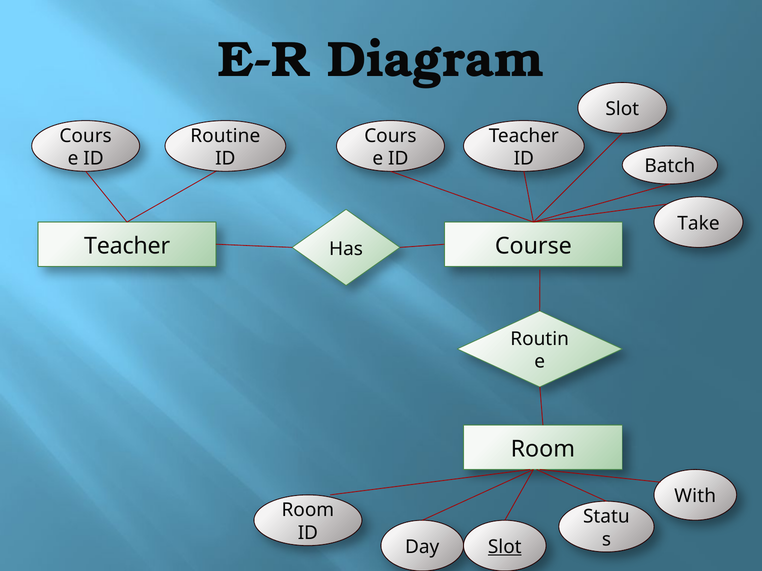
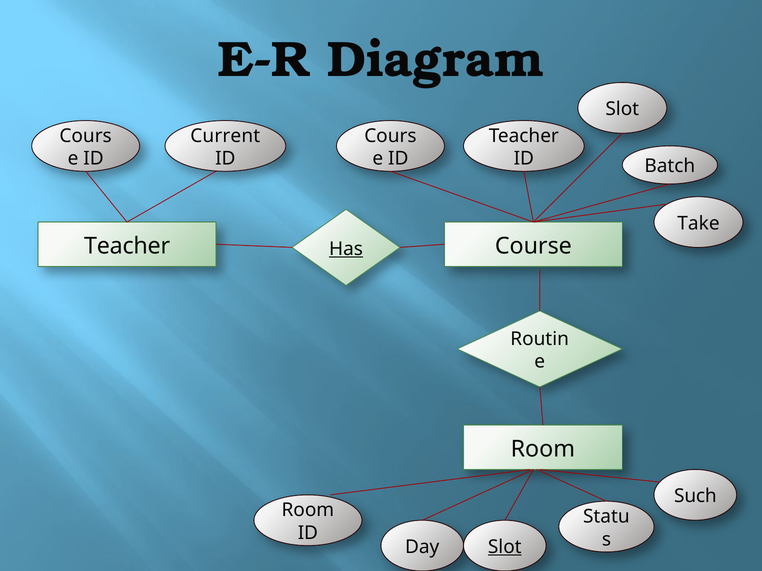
Routine: Routine -> Current (225, 136)
Has underline: none -> present (346, 249)
With: With -> Such (695, 497)
